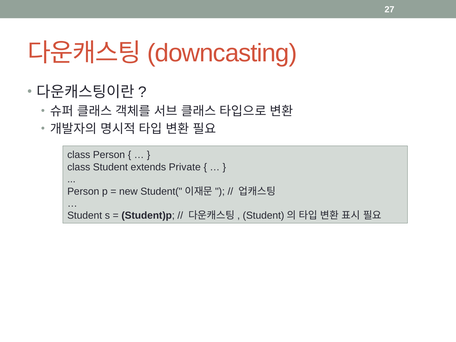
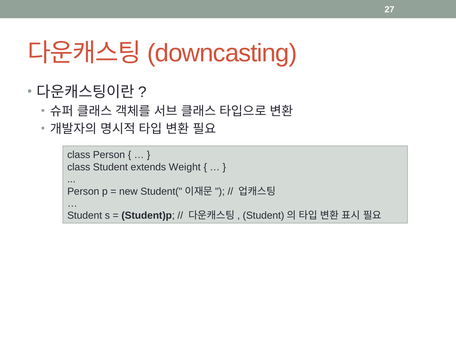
Private: Private -> Weight (185, 167)
